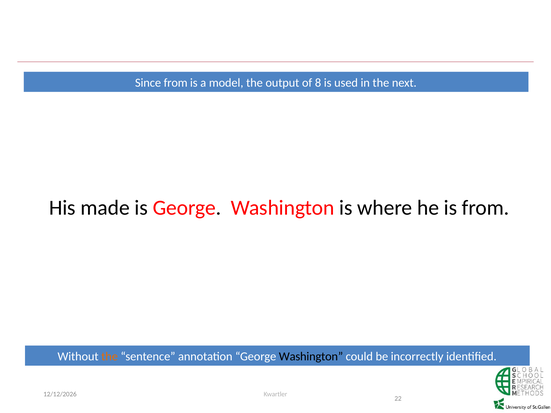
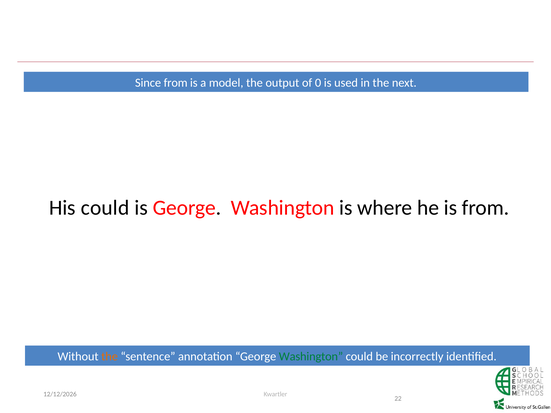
8: 8 -> 0 (318, 83)
His made: made -> could (105, 208)
Washington colour: black -> green (311, 357)
